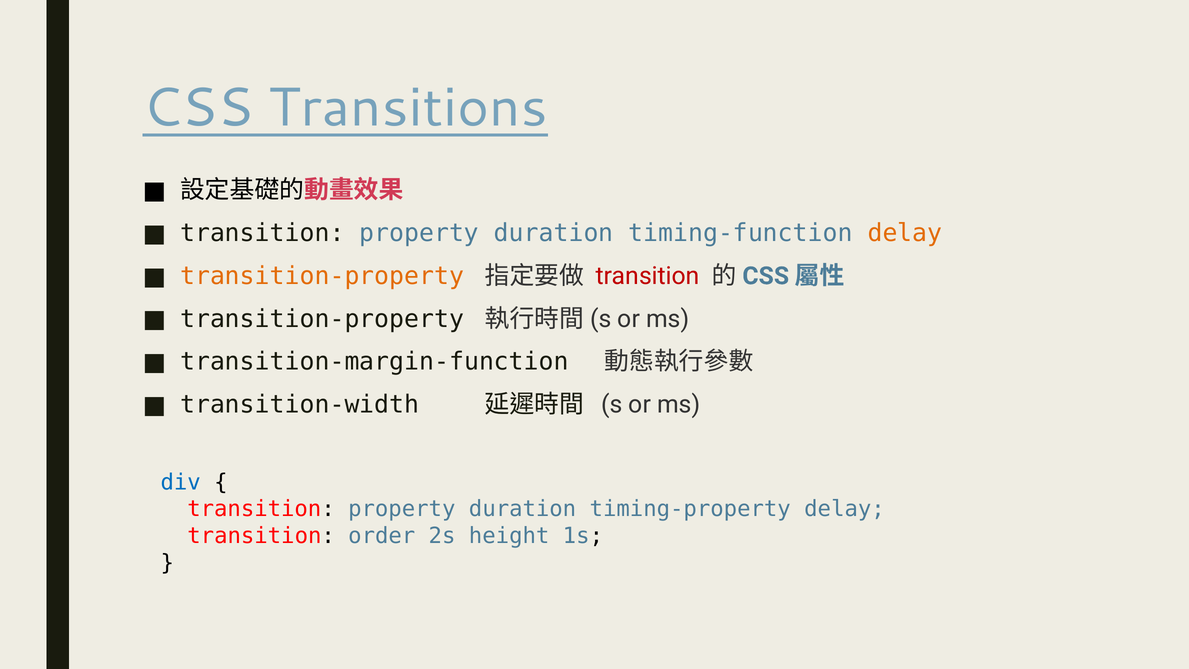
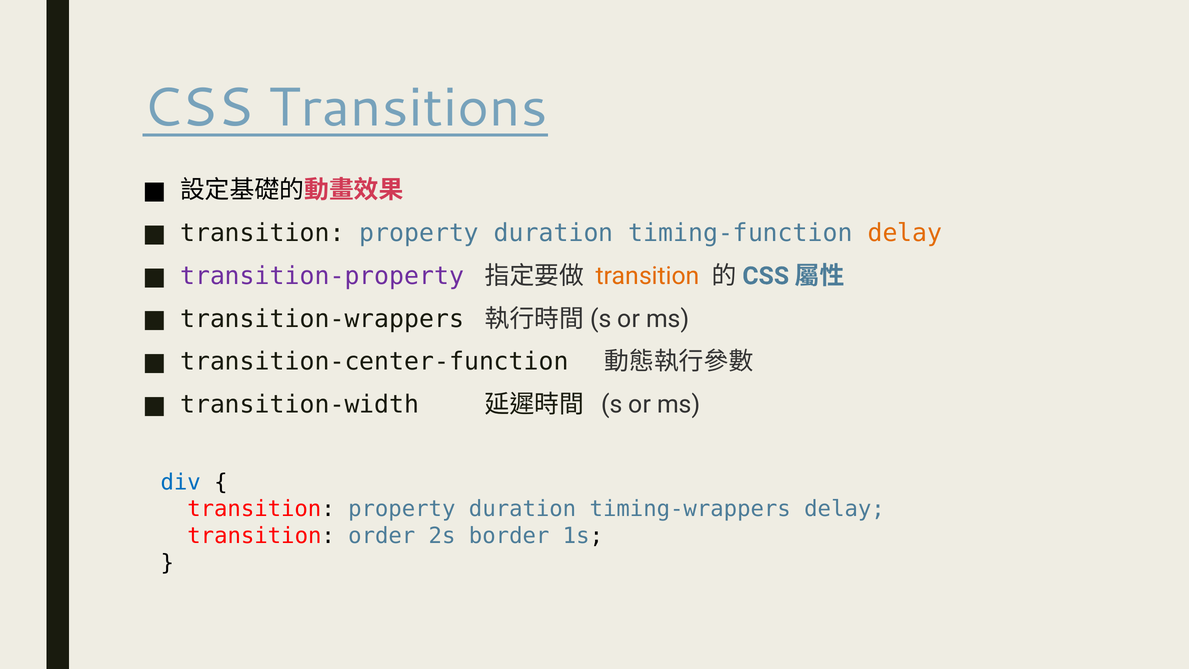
transition-property colour: orange -> purple (322, 276)
transition colour: red -> orange (648, 276)
transition-property: transition-property -> transition-wrappers (322, 319)
transition-margin-function: transition-margin-function -> transition-center-function (374, 362)
timing-property: timing-property -> timing-wrappers (690, 509)
height: height -> border (509, 536)
